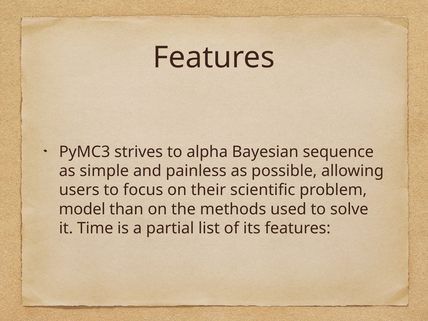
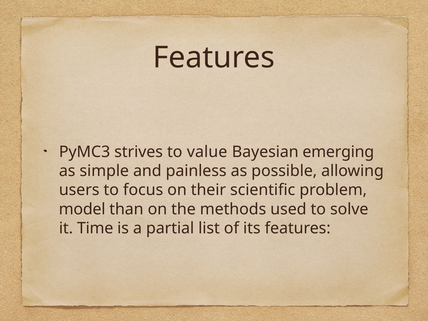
alpha: alpha -> value (207, 152)
sequence: sequence -> emerging (338, 152)
